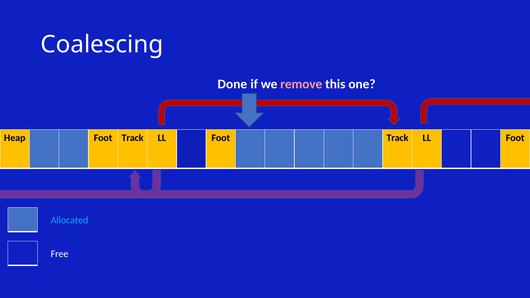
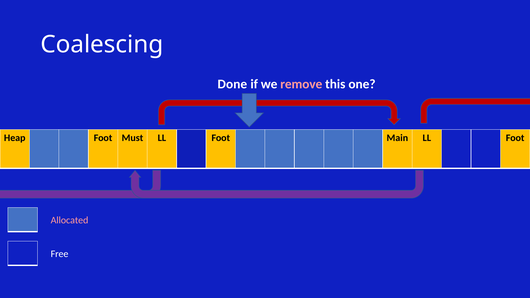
Track: Track -> Must (132, 138)
LL Foot Track: Track -> Main (397, 138)
Allocated colour: light blue -> pink (70, 220)
